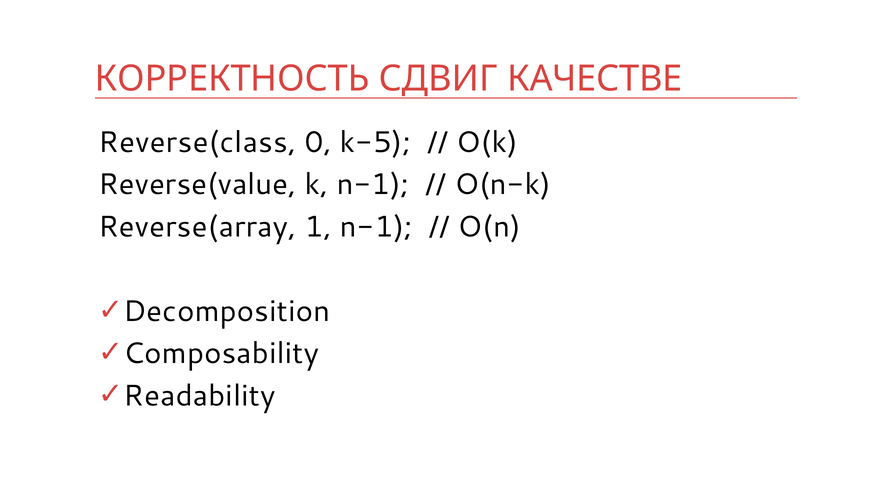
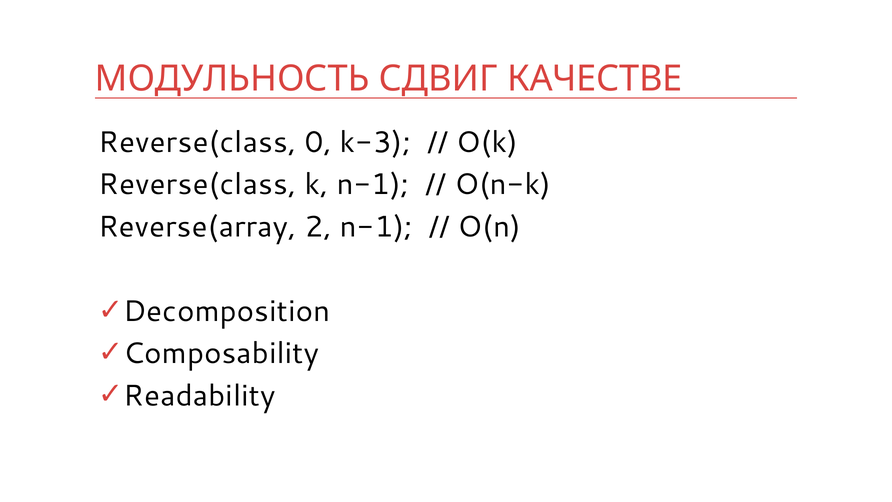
КОРРЕКТНОСТЬ: КОРРЕКТНОСТЬ -> МОДУЛЬНОСТЬ (232, 79)
k-5: k-5 -> k-3 (375, 142)
Reverse(value: Reverse(value -> Reverse(class (197, 185)
1: 1 -> 2 (318, 227)
